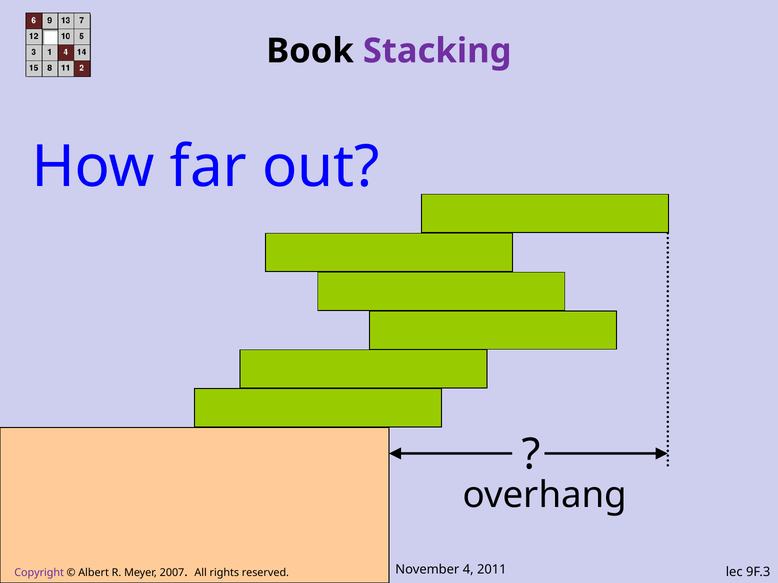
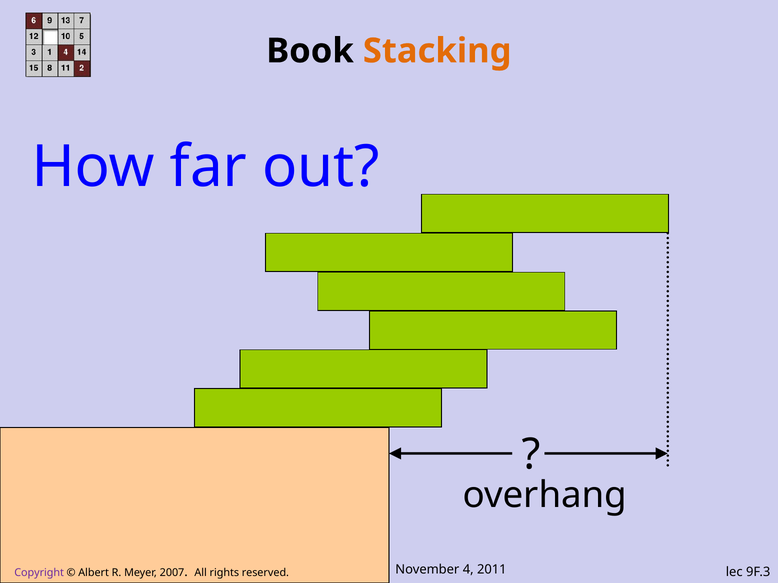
Stacking colour: purple -> orange (437, 51)
